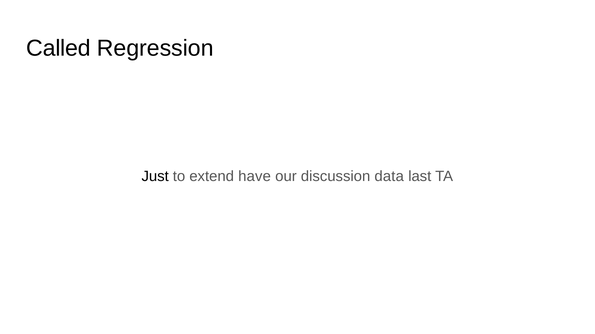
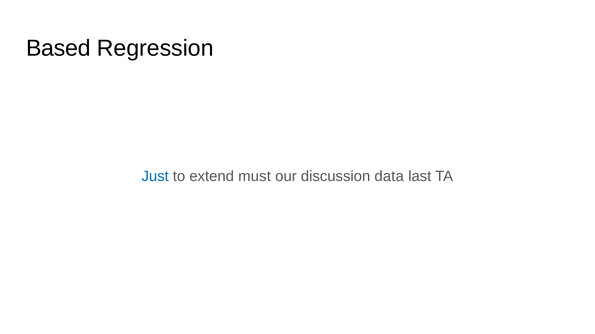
Called: Called -> Based (58, 48)
Just colour: black -> blue (155, 177)
have: have -> must (255, 177)
